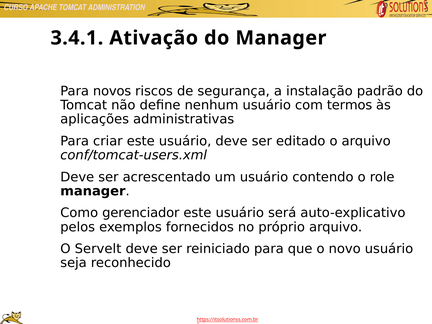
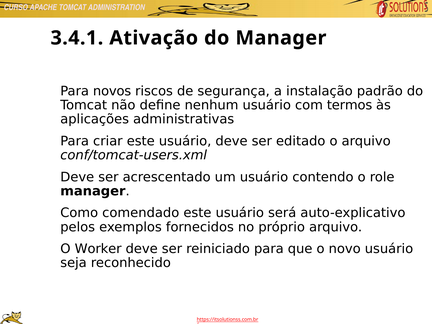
gerenciador: gerenciador -> comendado (141, 213)
Servelt: Servelt -> Worker (98, 249)
